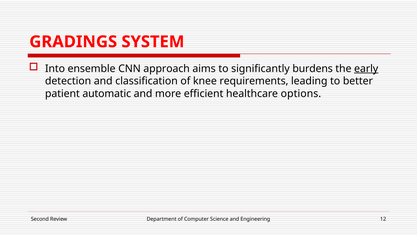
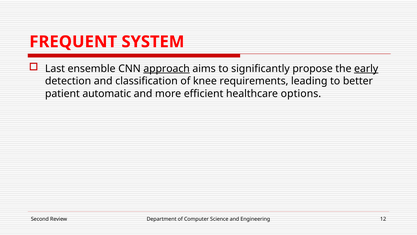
GRADINGS: GRADINGS -> FREQUENT (73, 42)
Into: Into -> Last (55, 68)
approach underline: none -> present (167, 68)
burdens: burdens -> propose (313, 68)
